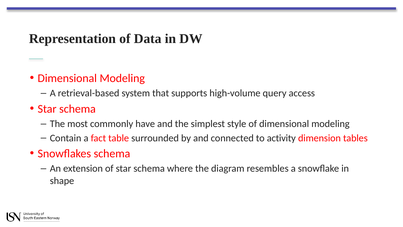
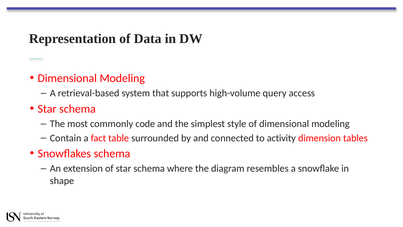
have: have -> code (145, 124)
